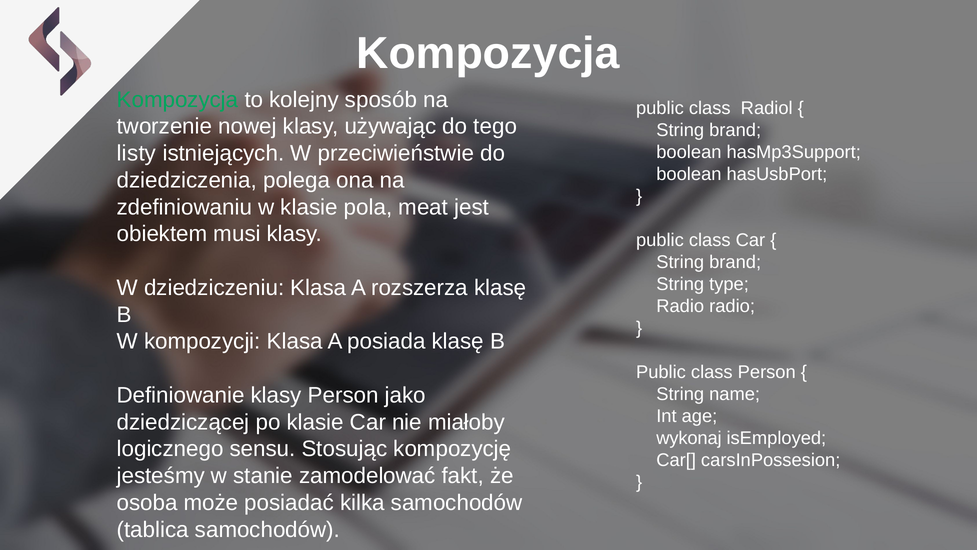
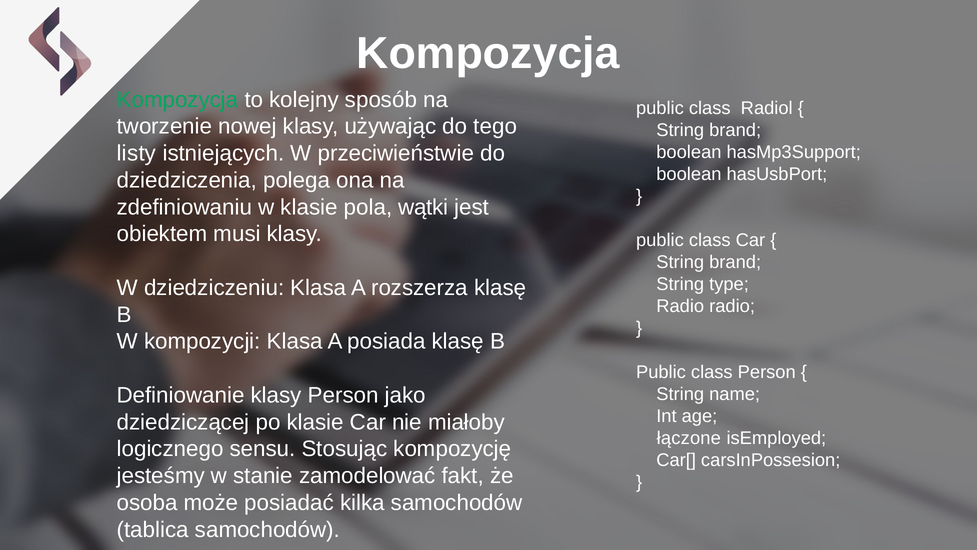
meat: meat -> wątki (423, 207)
wykonaj: wykonaj -> łączone (689, 438)
